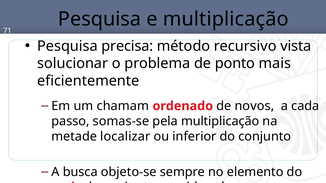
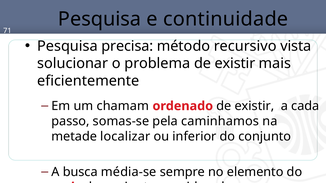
e multiplicação: multiplicação -> continuidade (226, 19)
problema de ponto: ponto -> existir (235, 64)
ordenado de novos: novos -> existir (254, 106)
pela multiplicação: multiplicação -> caminhamos (220, 121)
objeto-se: objeto-se -> média-se (129, 172)
